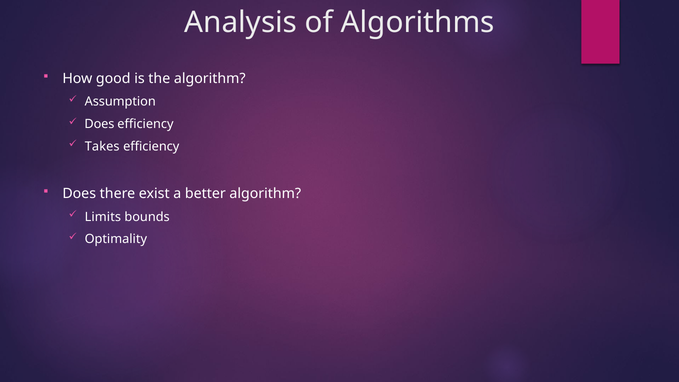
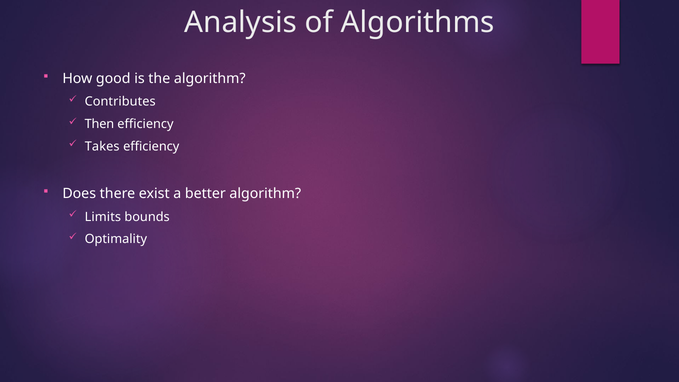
Assumption: Assumption -> Contributes (120, 102)
Does: Does -> Then (99, 124)
